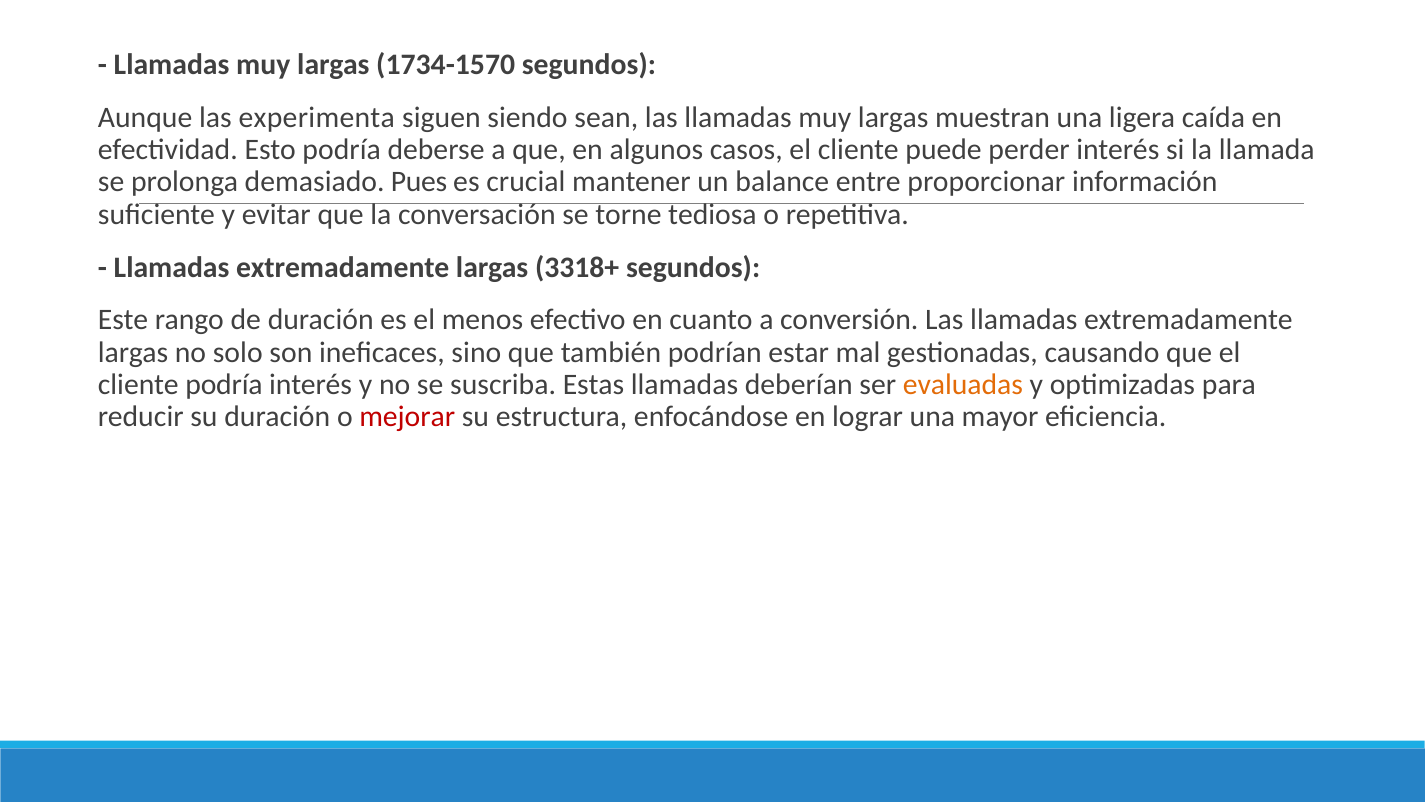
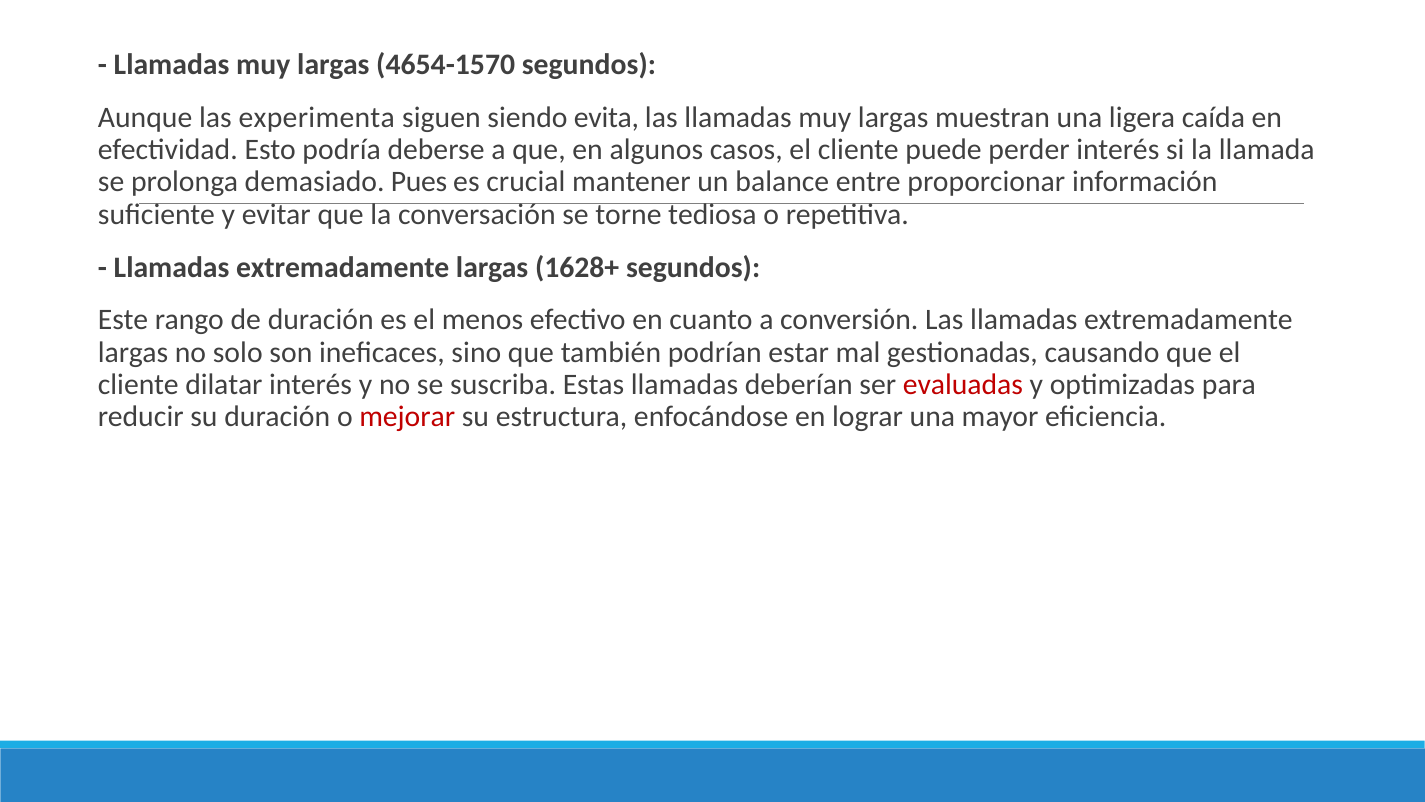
1734-1570: 1734-1570 -> 4654-1570 (446, 65)
sean: sean -> evita (607, 118)
3318+: 3318+ -> 1628+ (577, 267)
cliente podría: podría -> dilatar (224, 384)
evaluadas colour: orange -> red (963, 384)
